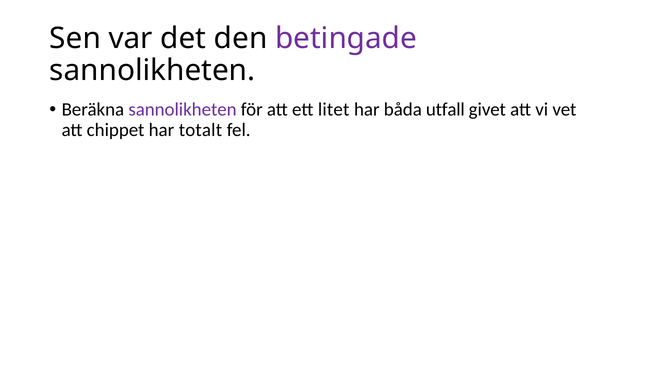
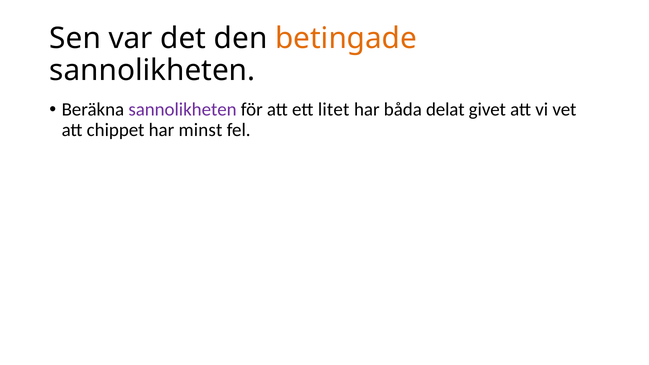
betingade colour: purple -> orange (346, 38)
utfall: utfall -> delat (445, 110)
totalt: totalt -> minst (200, 130)
